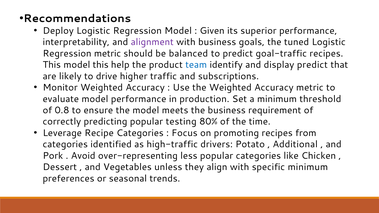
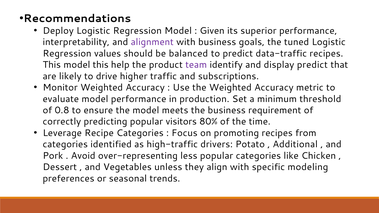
Regression metric: metric -> values (108, 53)
goal-traffic: goal-traffic -> data-traffic (281, 53)
team colour: blue -> purple (196, 65)
testing: testing -> visitors (181, 122)
specific minimum: minimum -> modeling (308, 167)
